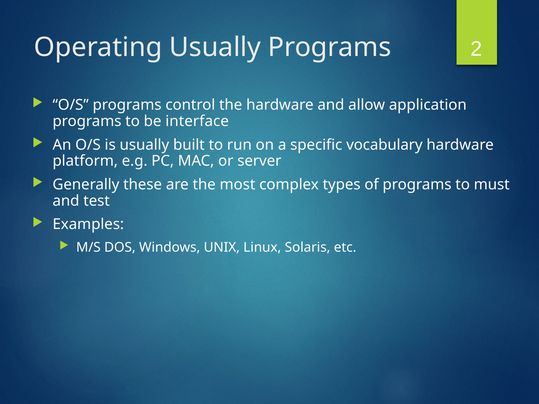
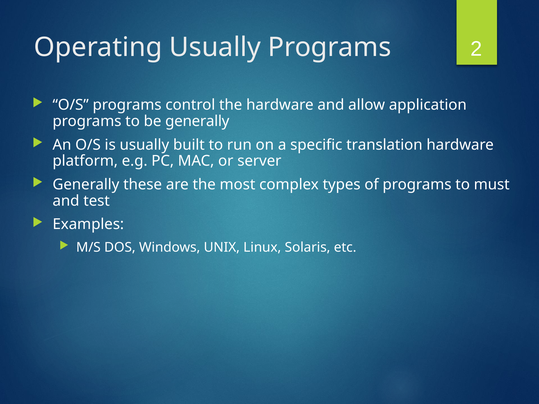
be interface: interface -> generally (197, 121)
vocabulary: vocabulary -> translation (384, 145)
